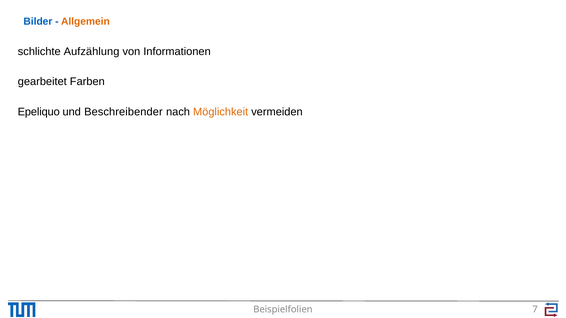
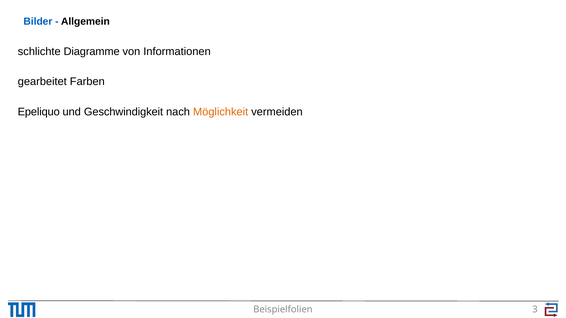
Allgemein colour: orange -> black (85, 22)
Aufzählung: Aufzählung -> Diagramme (92, 52)
Beschreibender: Beschreibender -> Geschwindigkeit (124, 112)
7: 7 -> 3 (535, 310)
